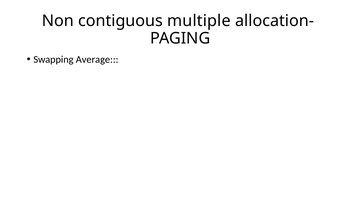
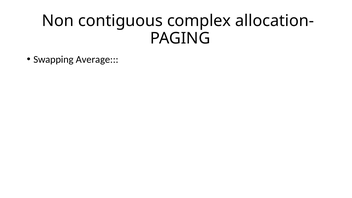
multiple: multiple -> complex (199, 21)
